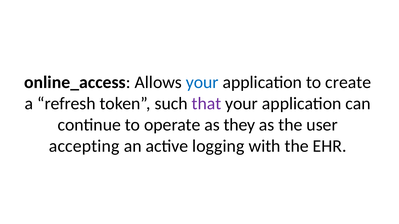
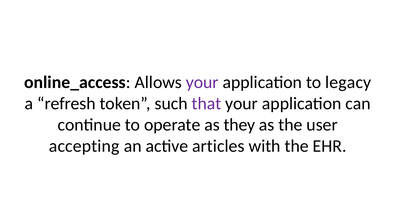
your colour: blue -> purple (202, 83)
create: create -> legacy (348, 83)
logging: logging -> articles (218, 146)
